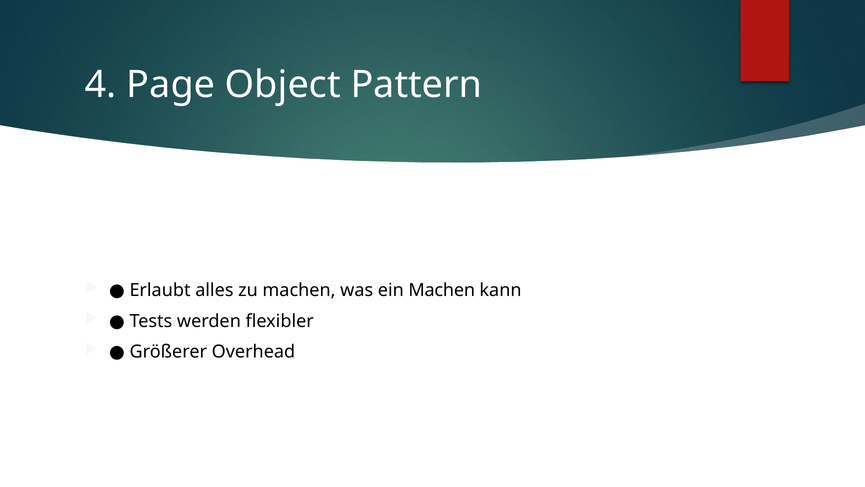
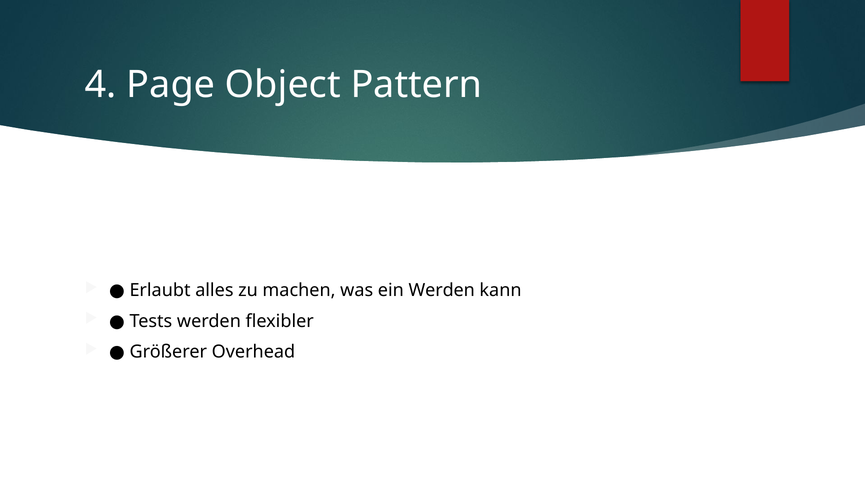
ein Machen: Machen -> Werden (442, 290)
